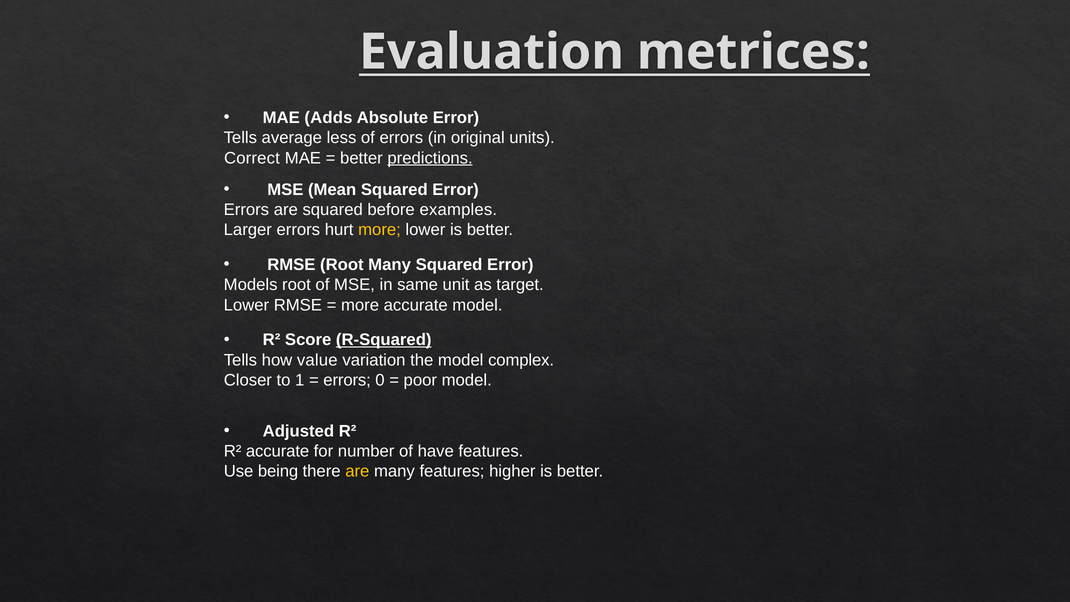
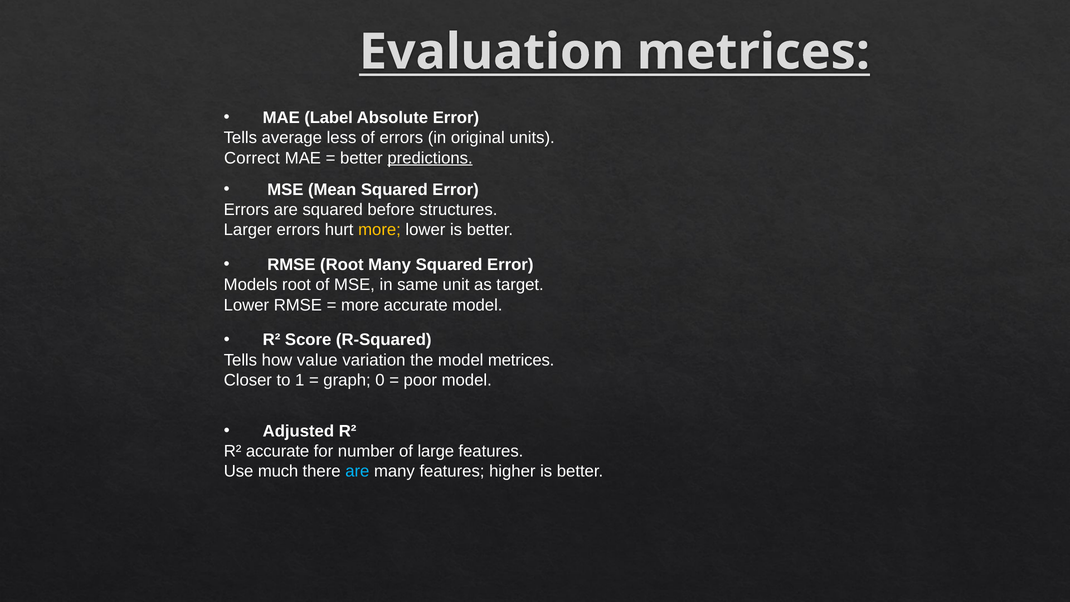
Adds: Adds -> Label (329, 118)
examples: examples -> structures (458, 210)
R-Squared underline: present -> none (384, 340)
model complex: complex -> metrices (521, 360)
errors: errors -> graph (347, 380)
have: have -> large (436, 451)
being: being -> much (278, 471)
are colour: yellow -> light blue (357, 471)
